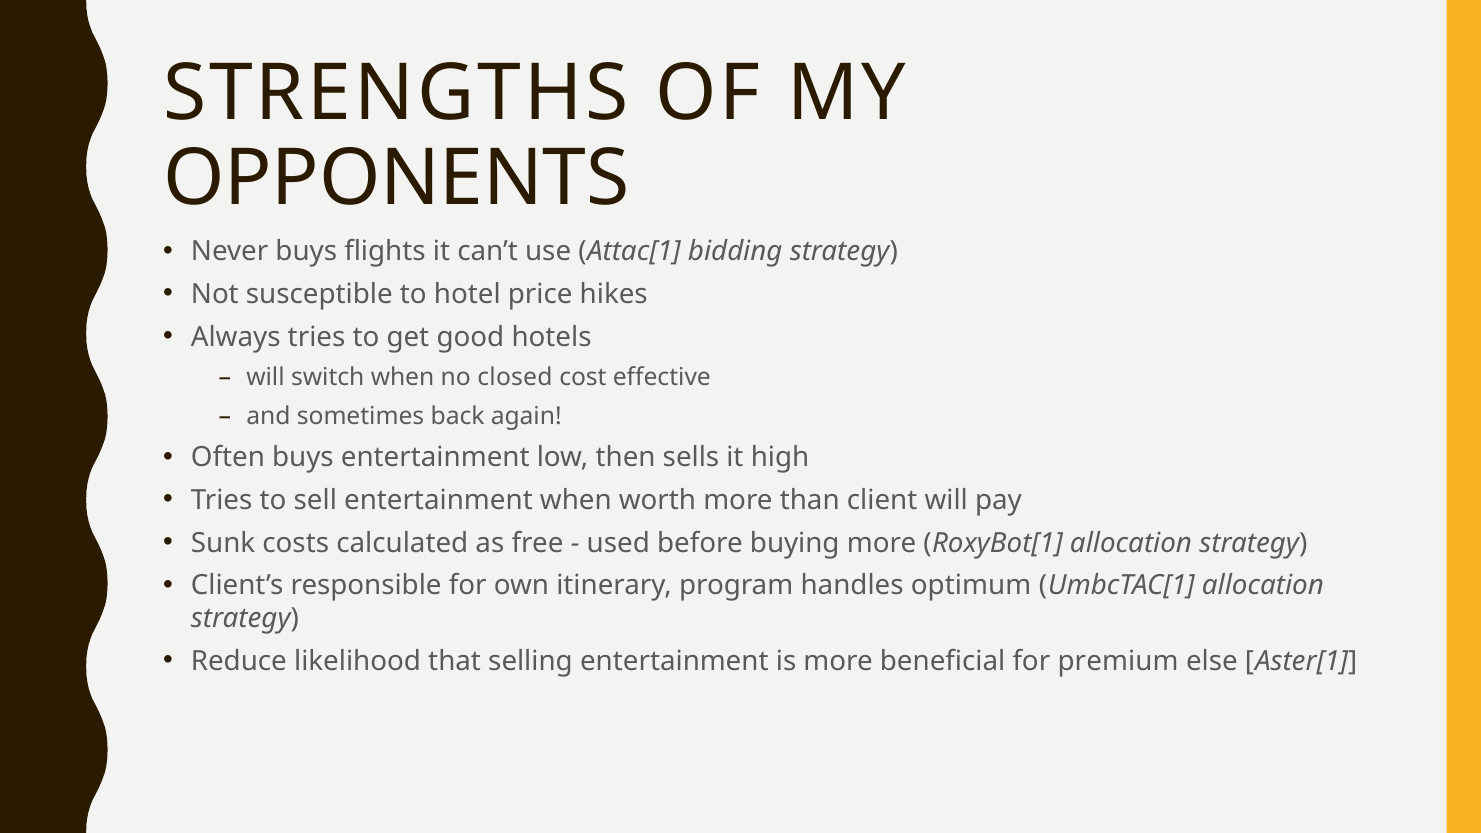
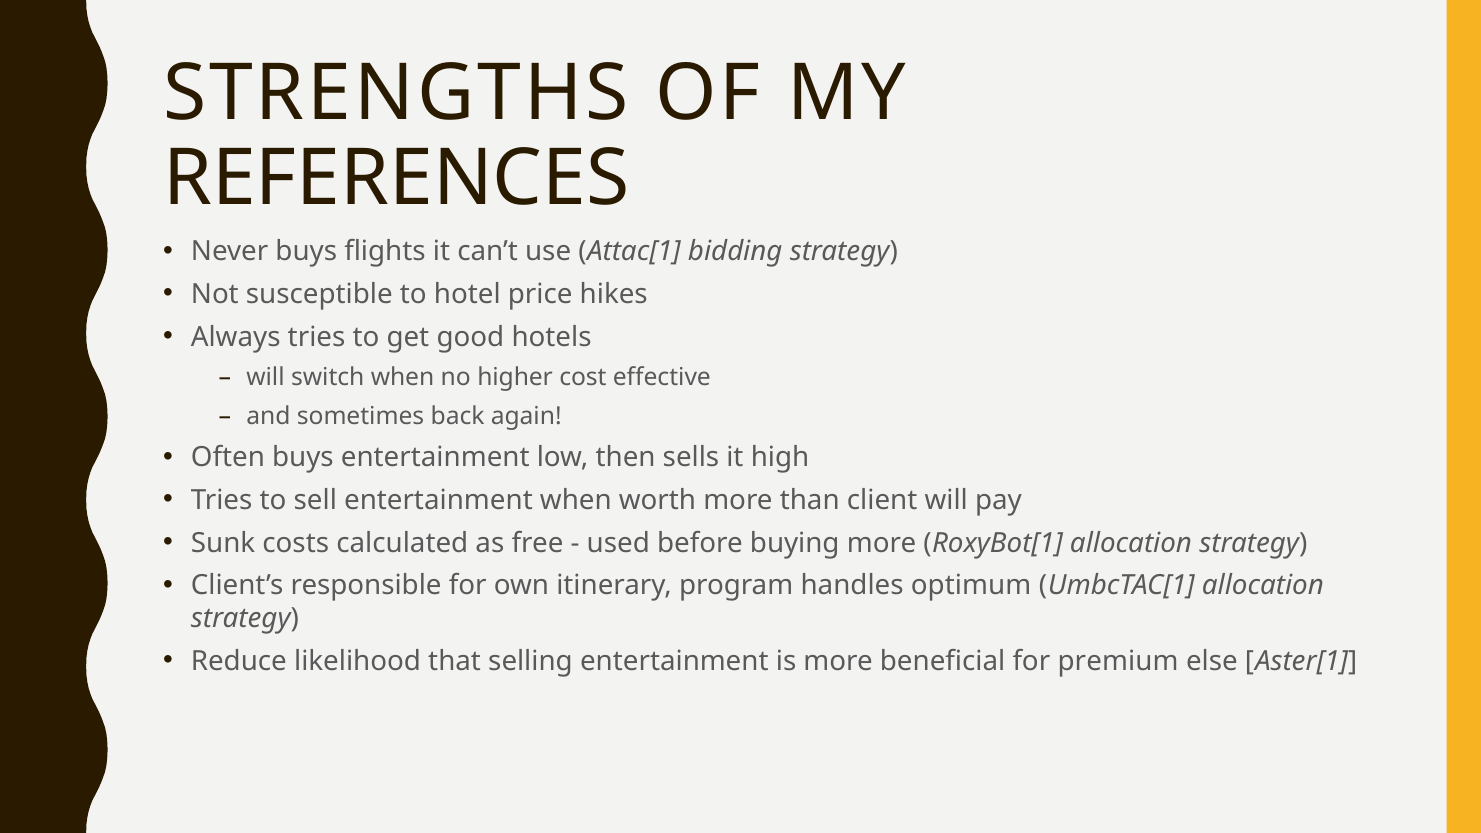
OPPONENTS: OPPONENTS -> REFERENCES (396, 179)
closed: closed -> higher (515, 378)
